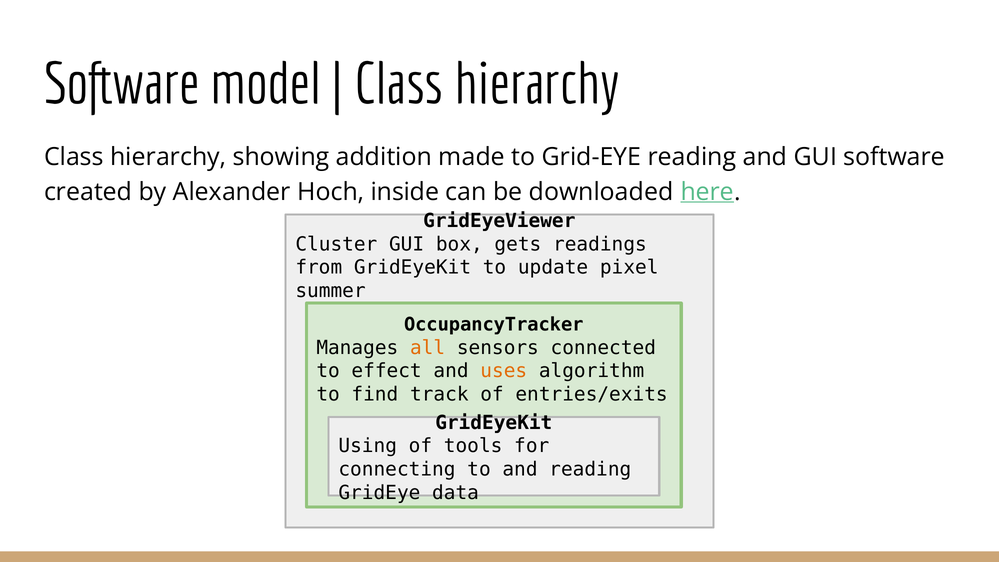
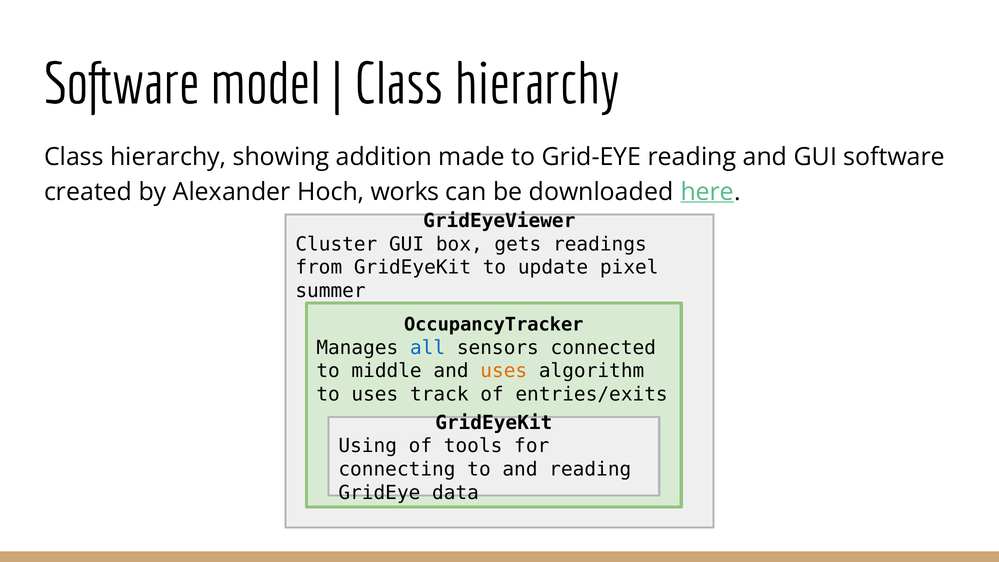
inside: inside -> works (405, 192)
all colour: orange -> blue (428, 348)
effect: effect -> middle (387, 371)
to find: find -> uses (375, 394)
